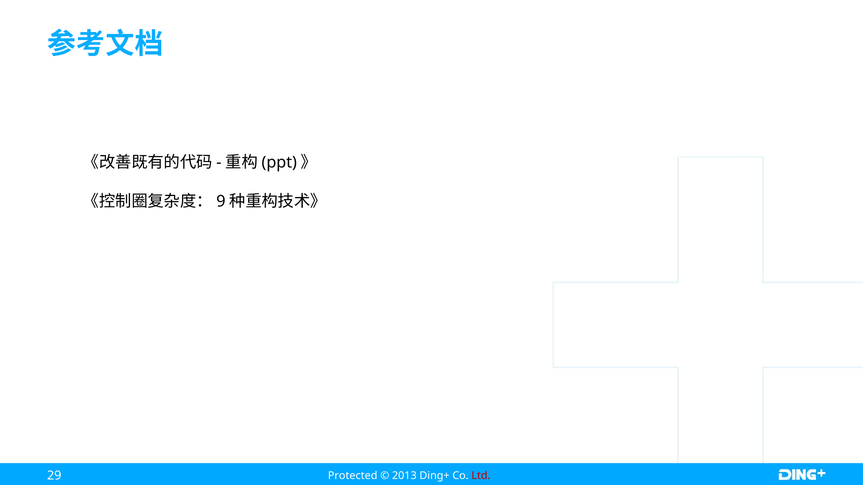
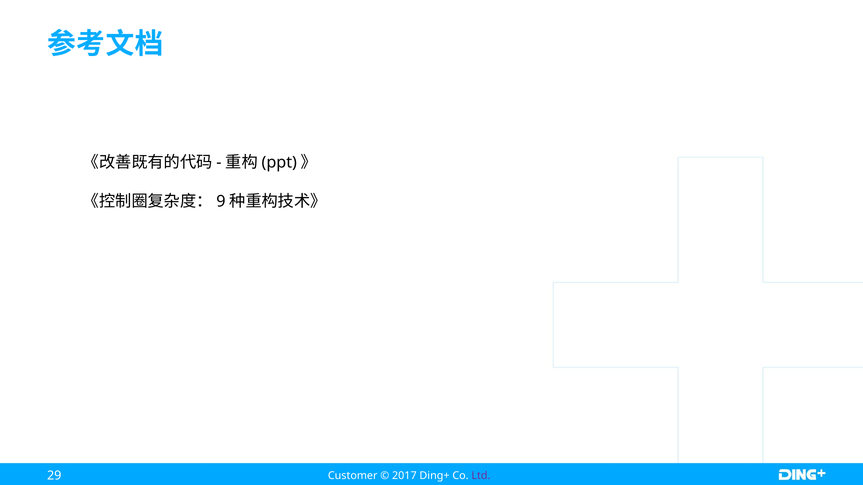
Protected: Protected -> Customer (353, 476)
2013: 2013 -> 2017 (404, 476)
Ltd colour: red -> purple (481, 476)
